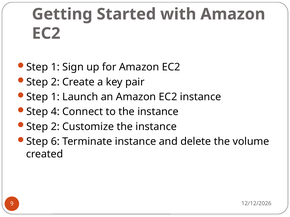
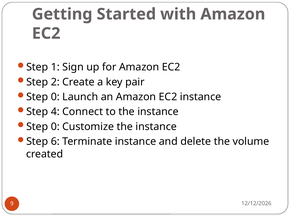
1: 1 -> 0 (55, 97)
2: 2 -> 0 (55, 127)
